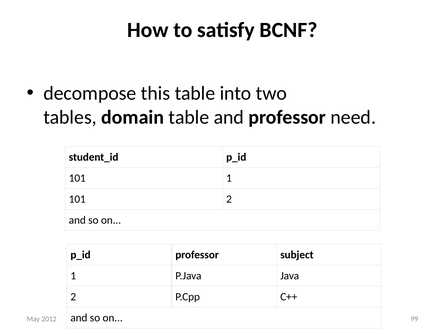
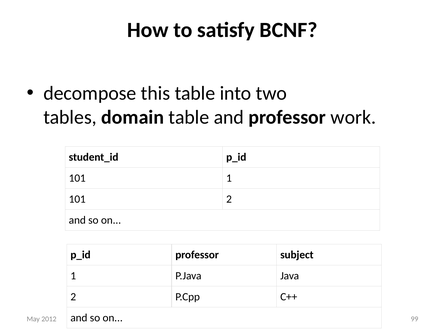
need: need -> work (353, 117)
